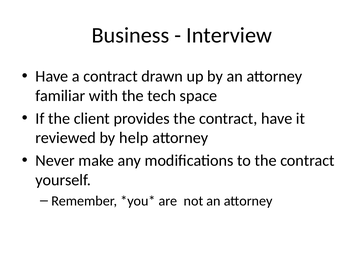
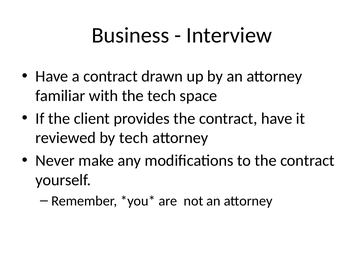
by help: help -> tech (134, 138)
